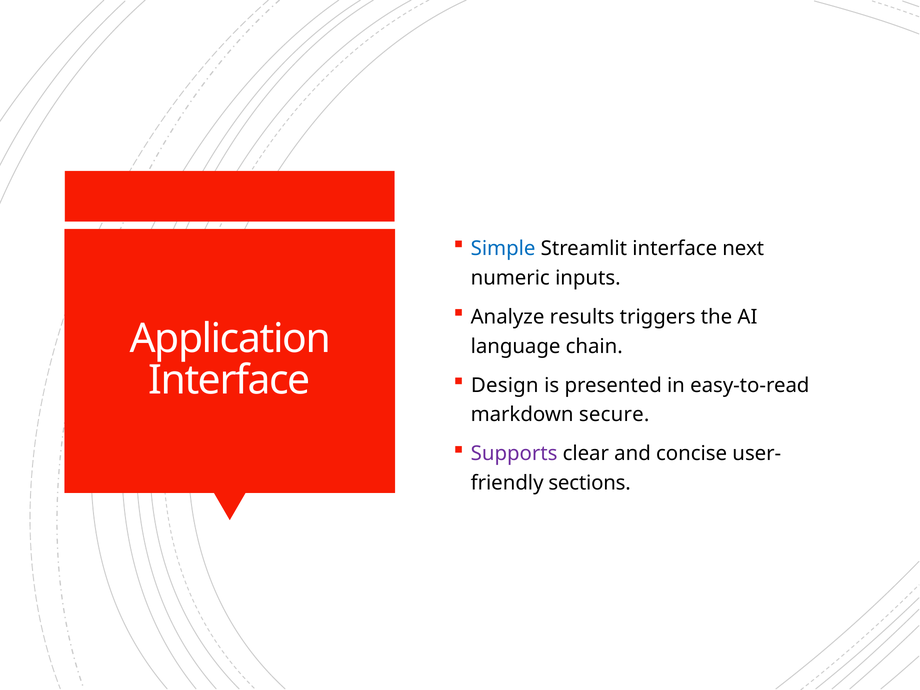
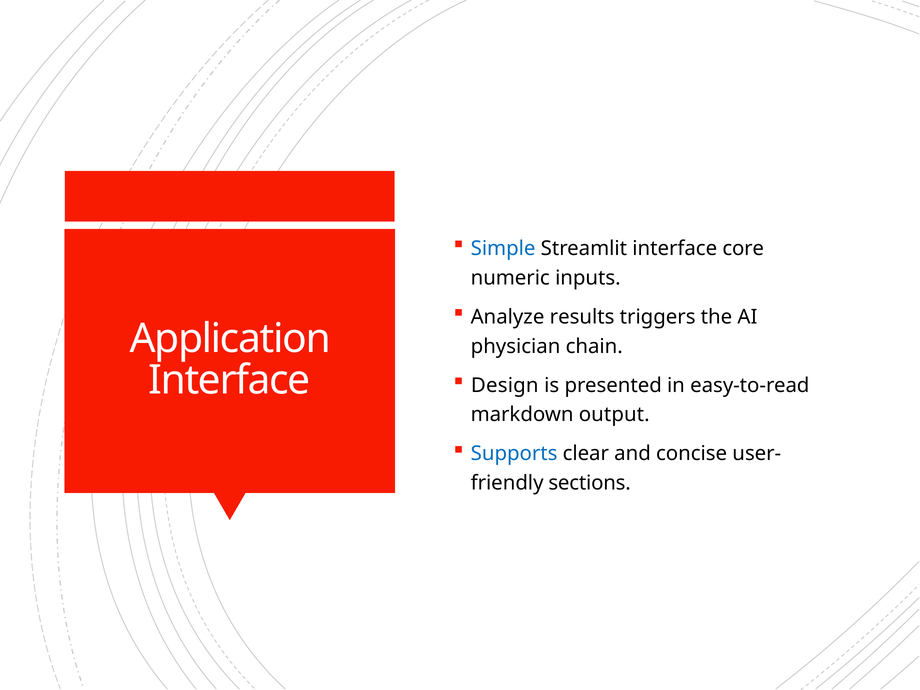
next: next -> core (743, 248)
language: language -> physician (516, 346)
secure: secure -> output (614, 415)
Supports colour: purple -> blue (514, 454)
